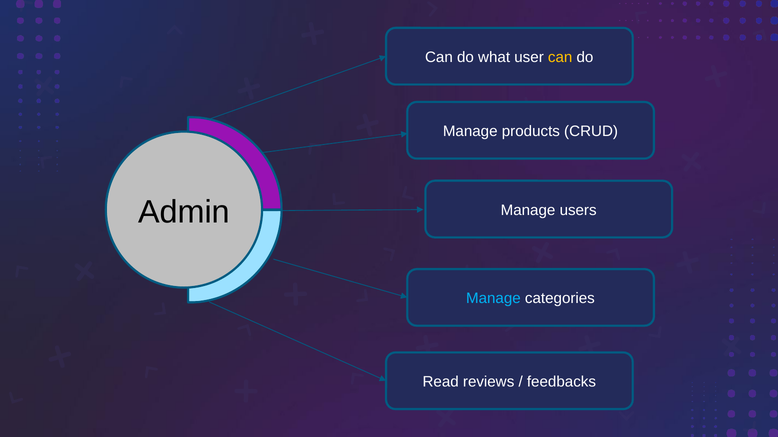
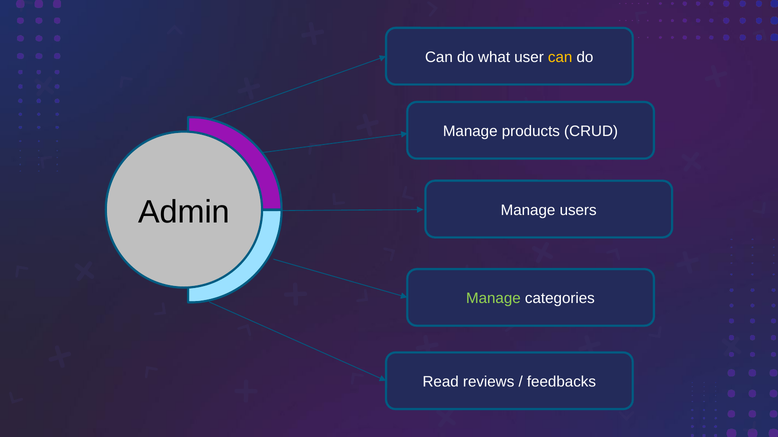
Manage colour: light blue -> light green (493, 299)
